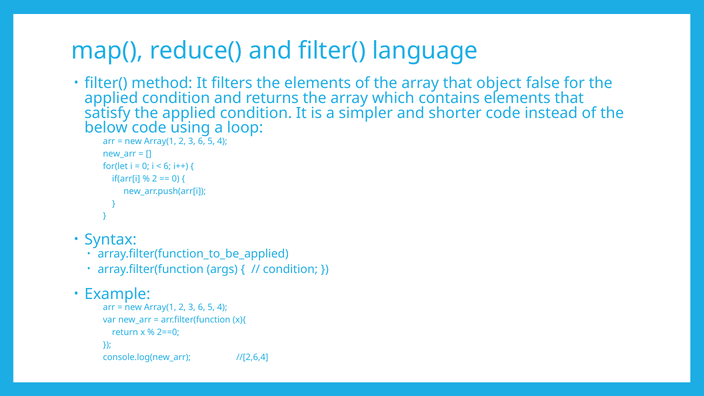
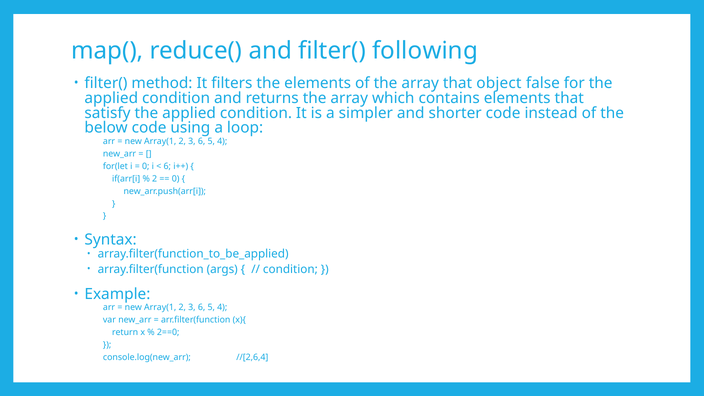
language: language -> following (425, 51)
